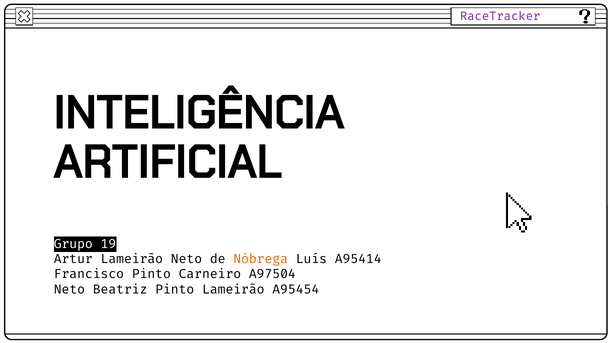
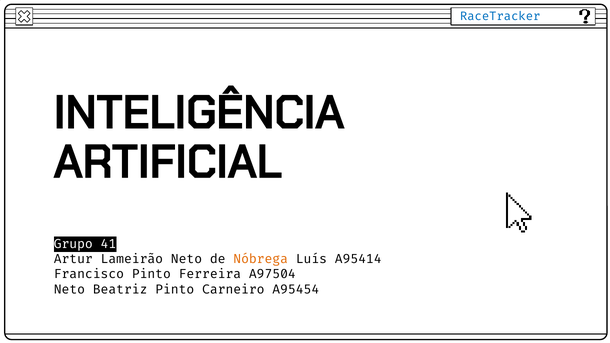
RaceTracker colour: purple -> blue (500, 17)
19: 19 -> 41 (108, 244)
Carneiro: Carneiro -> Ferreira (210, 274)
Pinto Lameirão: Lameirão -> Carneiro (233, 290)
